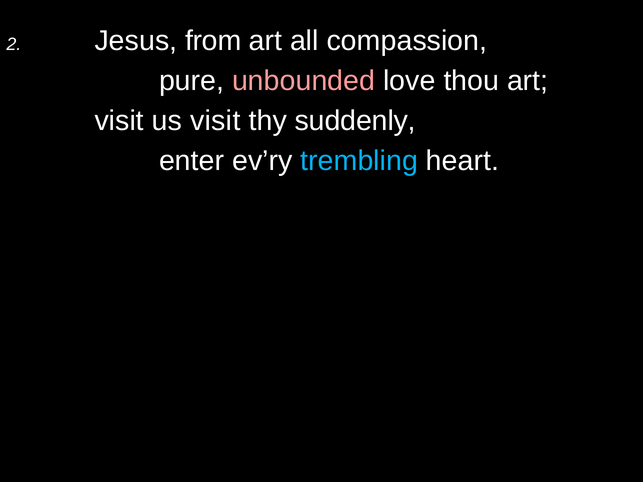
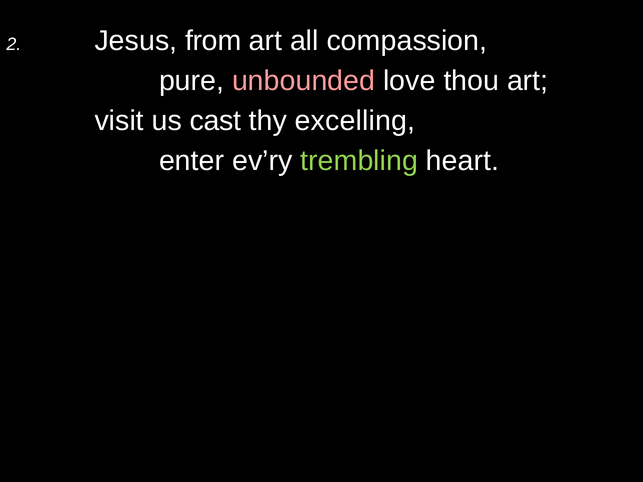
us visit: visit -> cast (216, 121)
suddenly: suddenly -> excelling (355, 121)
trembling colour: light blue -> light green (359, 161)
